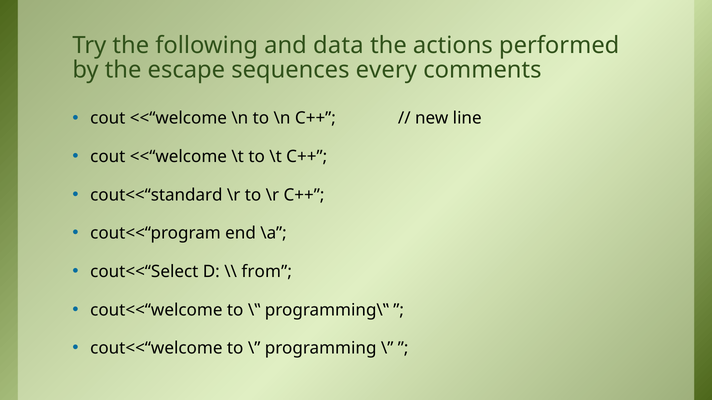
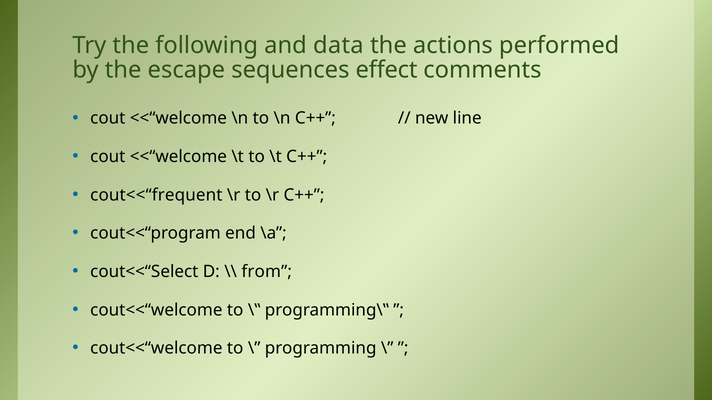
every: every -> effect (387, 70)
cout<<“standard: cout<<“standard -> cout<<“frequent (156, 195)
